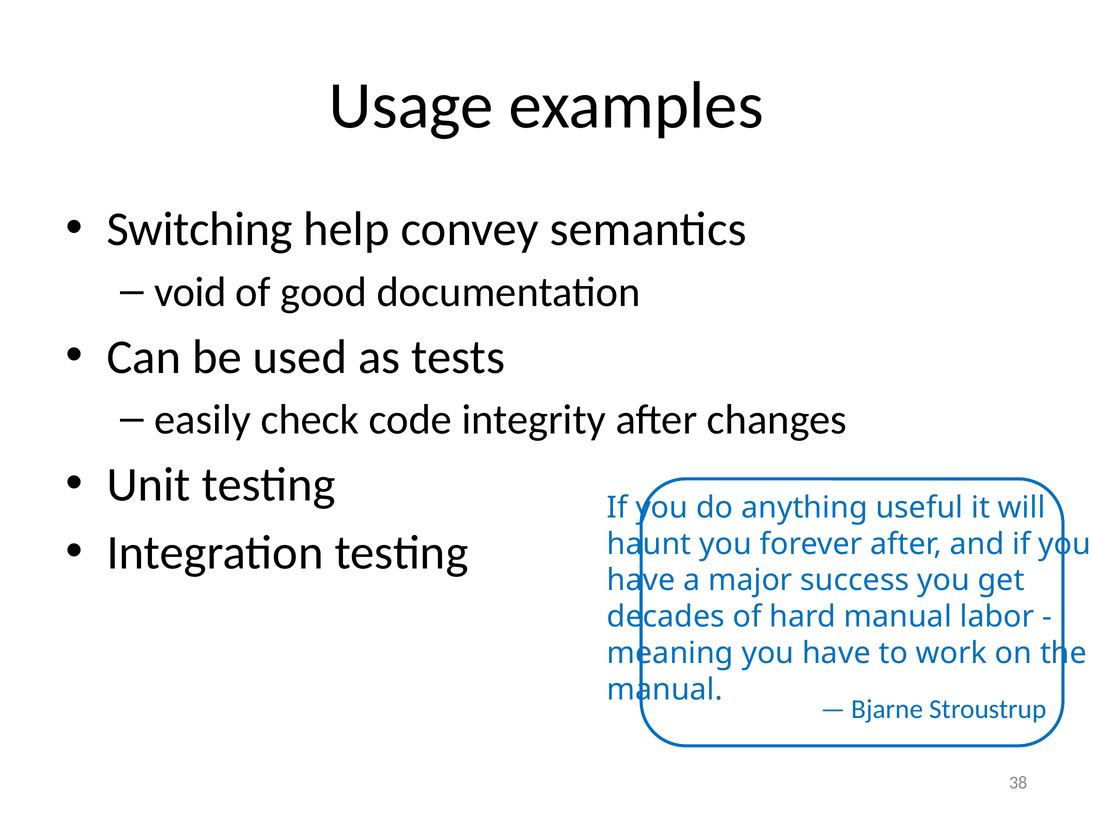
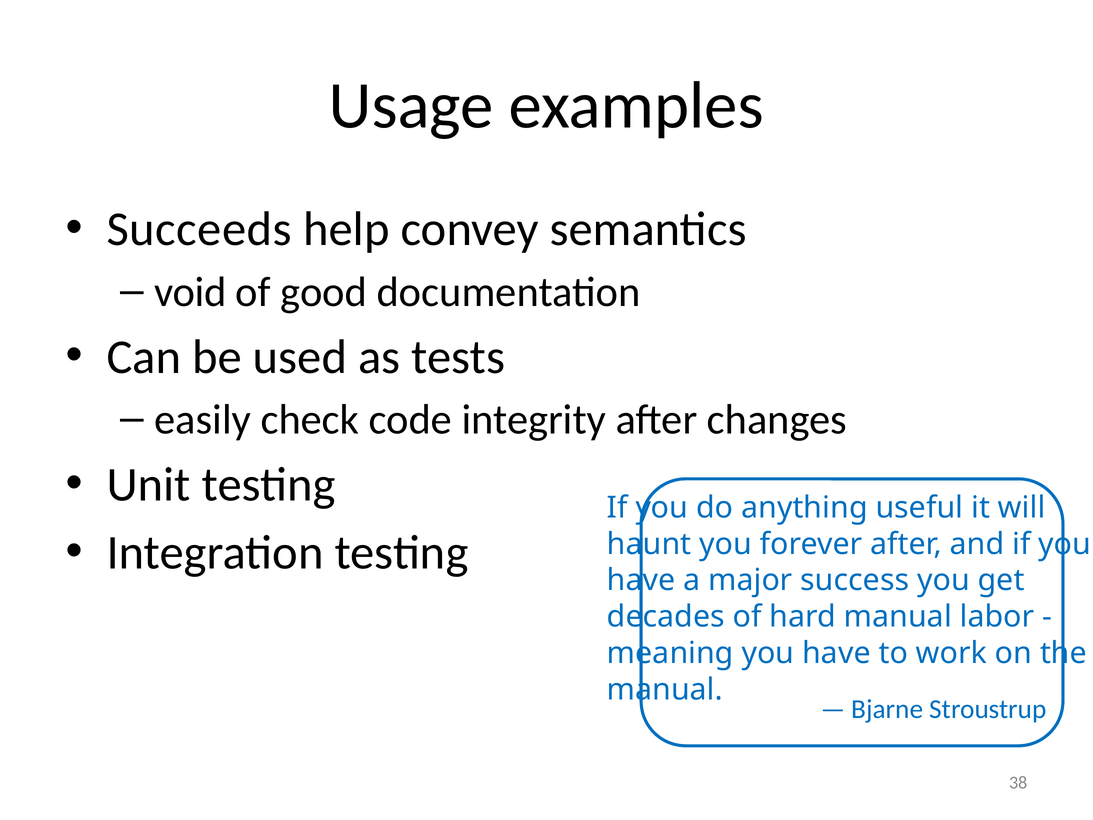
Switching: Switching -> Succeeds (199, 229)
